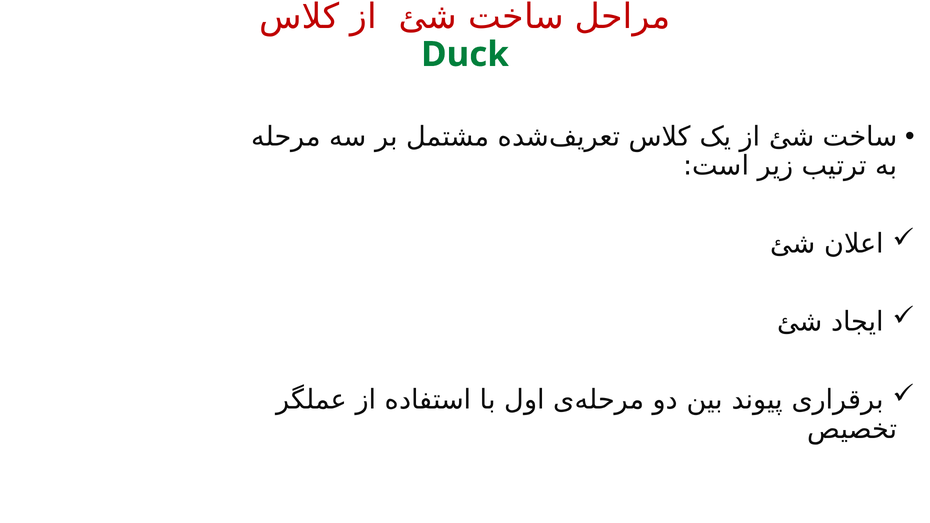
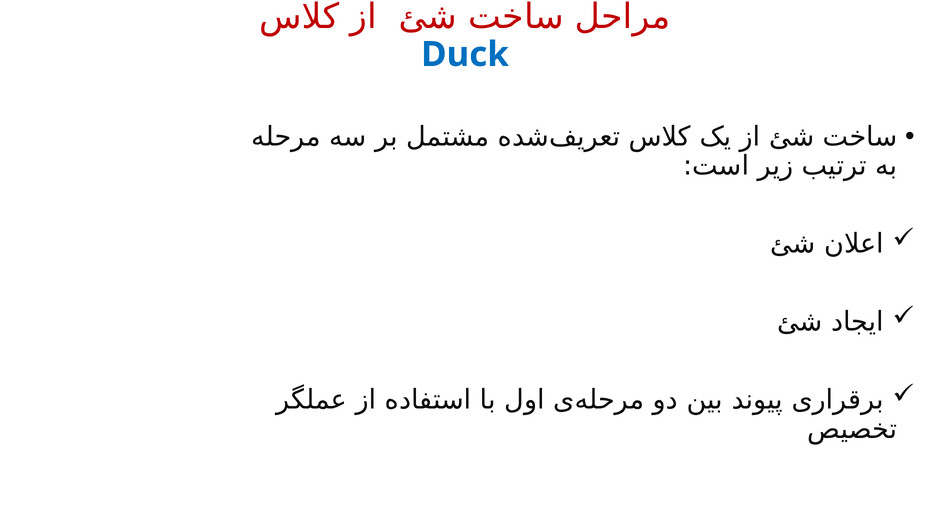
Duck colour: green -> blue (465, 55)
